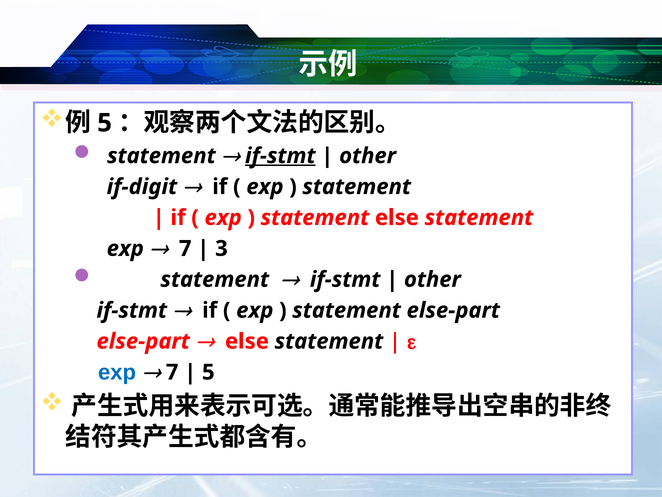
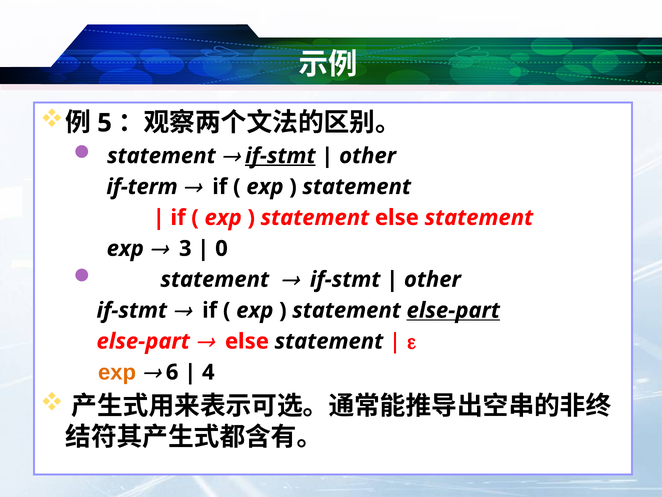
if-digit: if-digit -> if-term (142, 187)
7: 7 -> 3 (185, 248)
3: 3 -> 0 (221, 248)
else-part underline: none -> present (453, 310)
exp colour: blue -> orange (117, 372)
7: 7 -> 6 (172, 372)
5: 5 -> 4 (208, 372)
